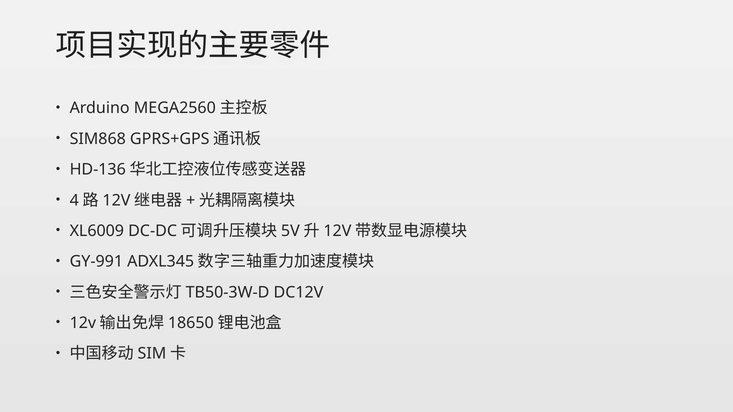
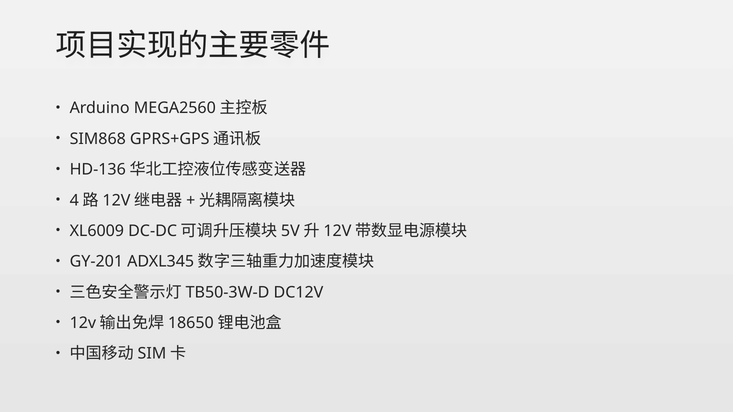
GY-991: GY-991 -> GY-201 (96, 262)
